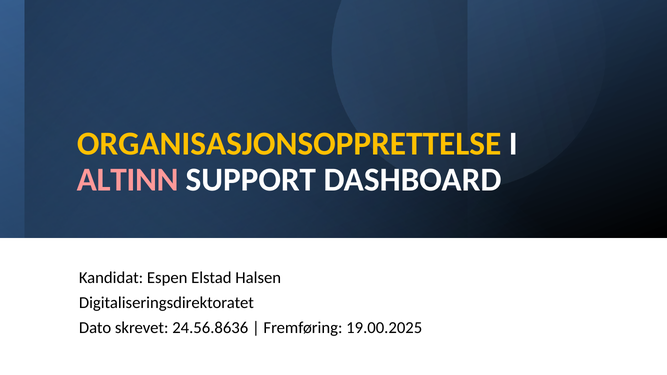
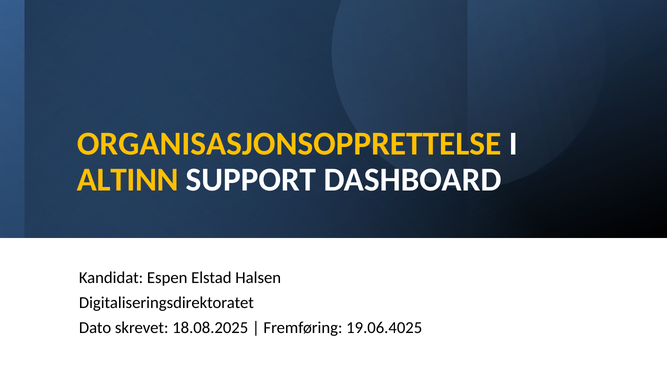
ALTINN colour: pink -> yellow (128, 180)
24.56.8636: 24.56.8636 -> 18.08.2025 (210, 328)
19.00.2025: 19.00.2025 -> 19.06.4025 (384, 328)
